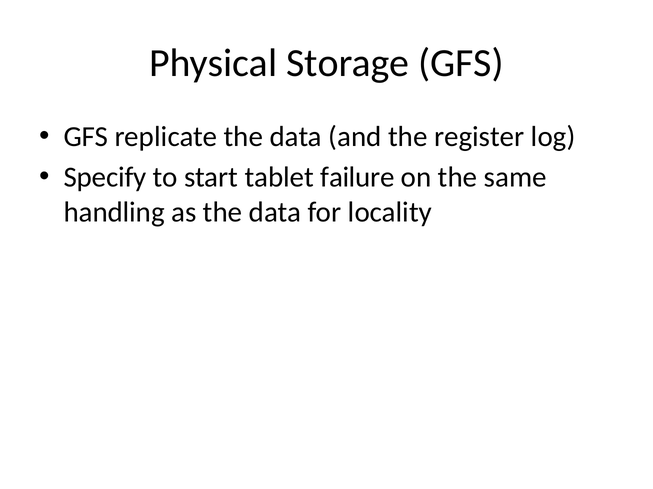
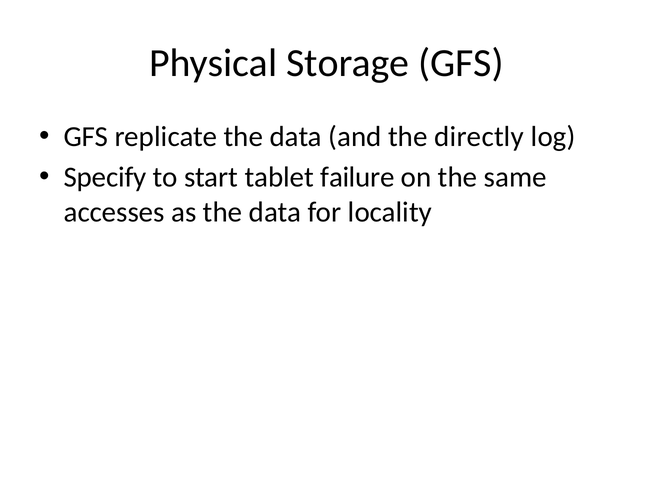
register: register -> directly (479, 137)
handling: handling -> accesses (114, 212)
